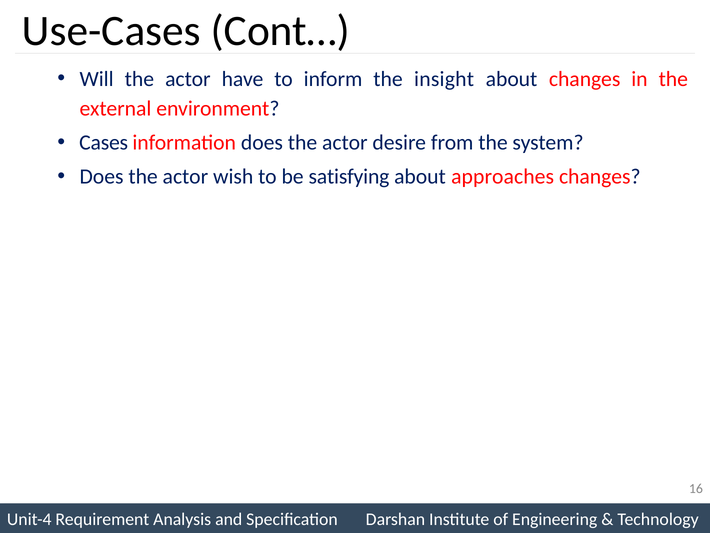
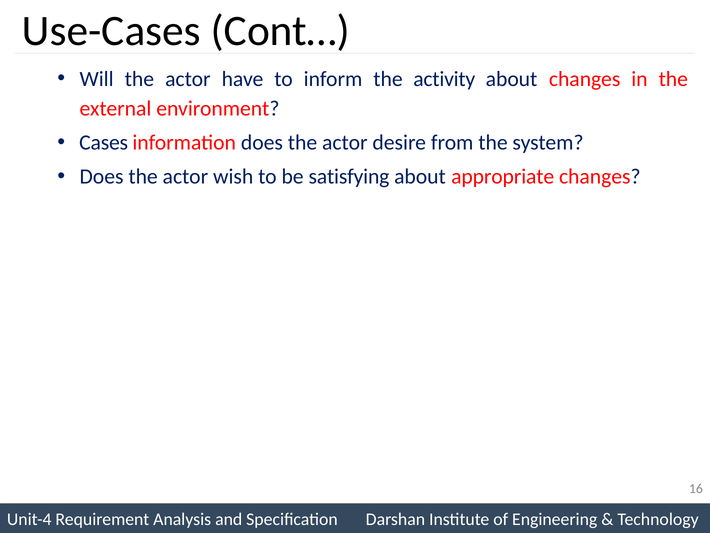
insight: insight -> activity (444, 79)
approaches: approaches -> appropriate (503, 176)
